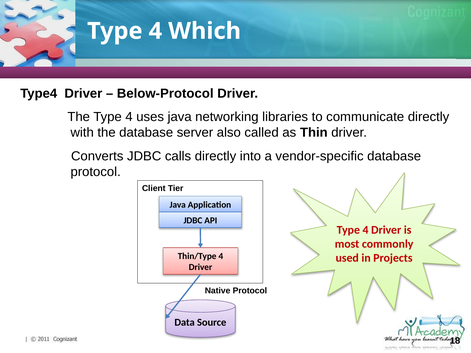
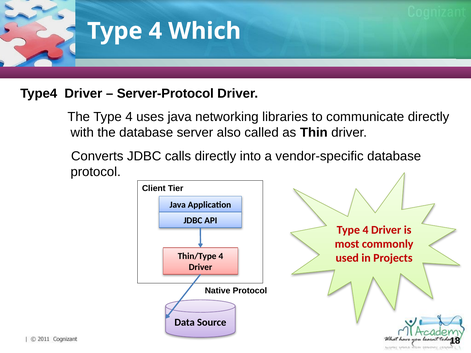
Below-Protocol: Below-Protocol -> Server-Protocol (165, 94)
